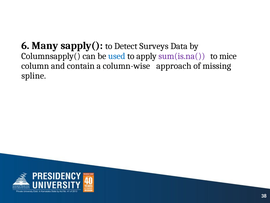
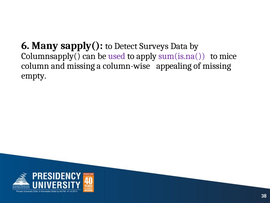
used colour: blue -> purple (117, 56)
and contain: contain -> missing (81, 66)
approach: approach -> appealing (174, 66)
spline: spline -> empty (34, 76)
